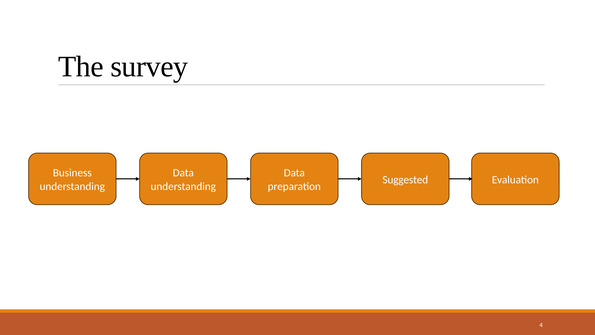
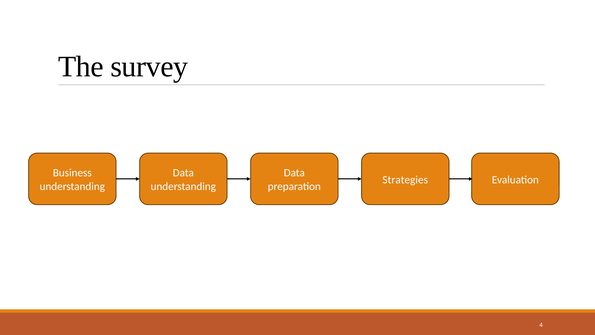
Suggested: Suggested -> Strategies (405, 179)
